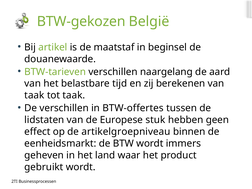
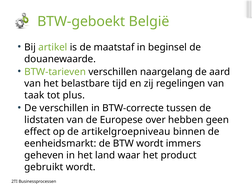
BTW-gekozen: BTW-gekozen -> BTW-geboekt (81, 22)
berekenen: berekenen -> regelingen (181, 84)
tot taak: taak -> plus (74, 95)
BTW-offertes: BTW-offertes -> BTW-correcte (133, 108)
stuk: stuk -> over (156, 120)
